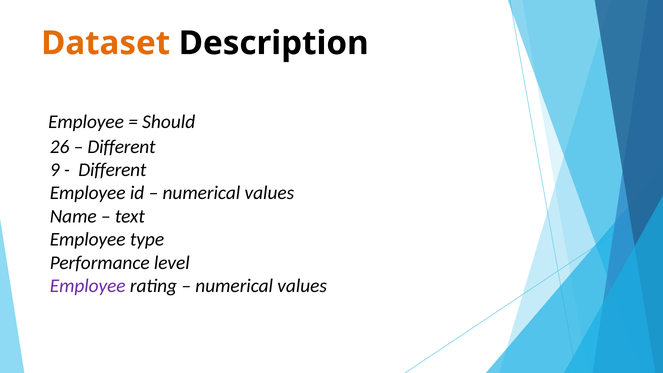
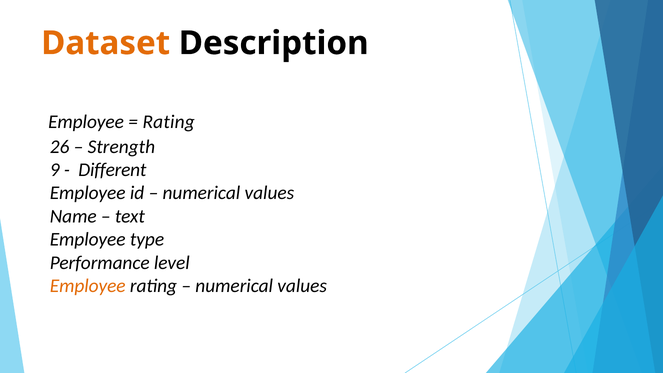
Should: Should -> Rating (169, 122)
Different: Different -> Strength (121, 147)
Employee colour: purple -> orange (88, 286)
